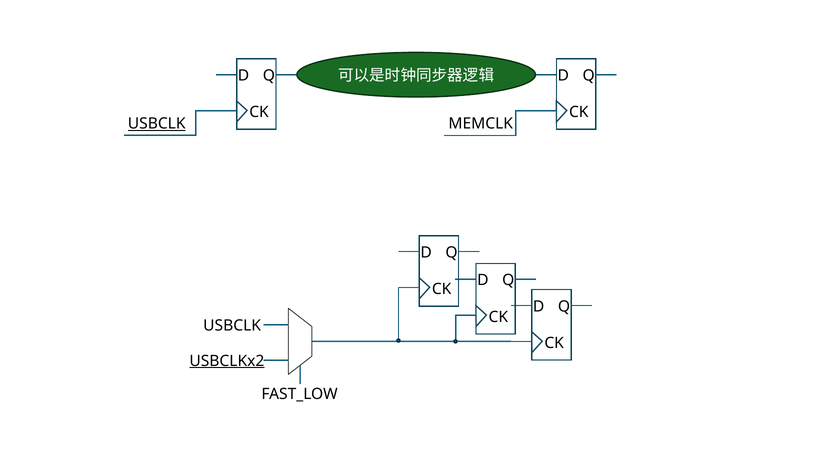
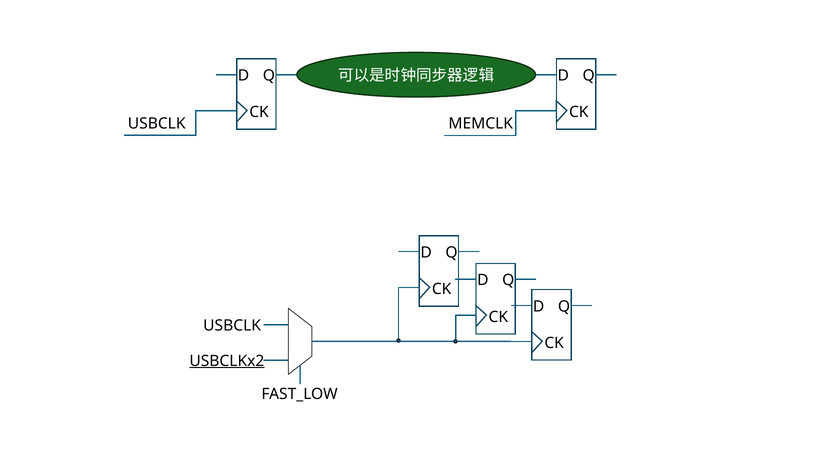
USBCLK underline: present -> none (157, 124)
